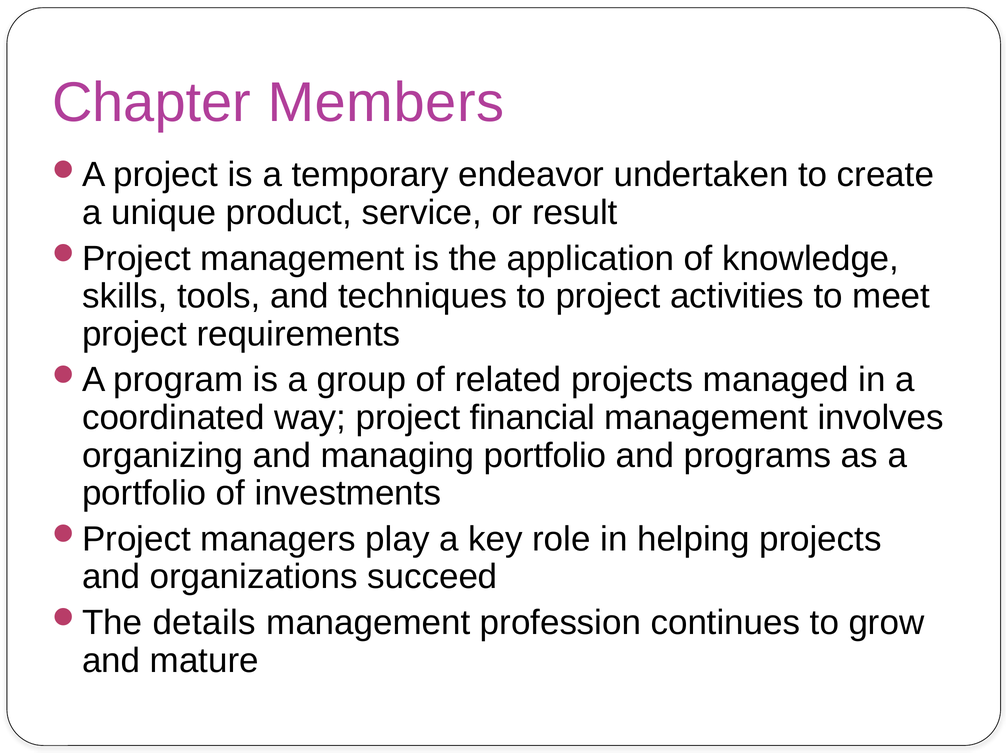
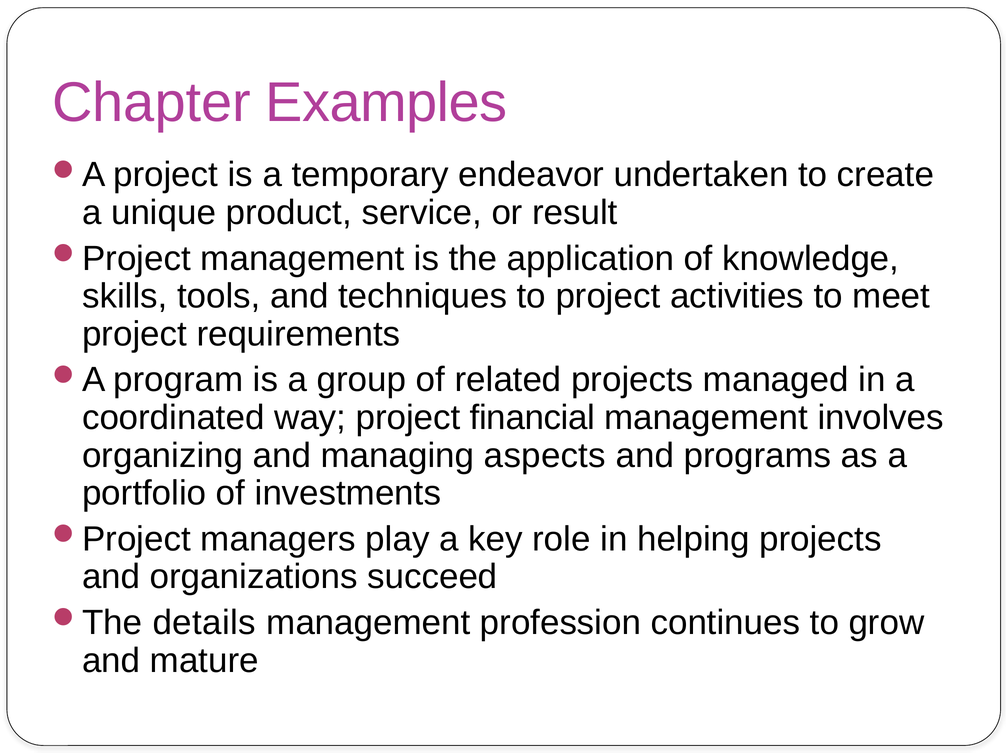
Members: Members -> Examples (386, 103)
managing portfolio: portfolio -> aspects (545, 456)
